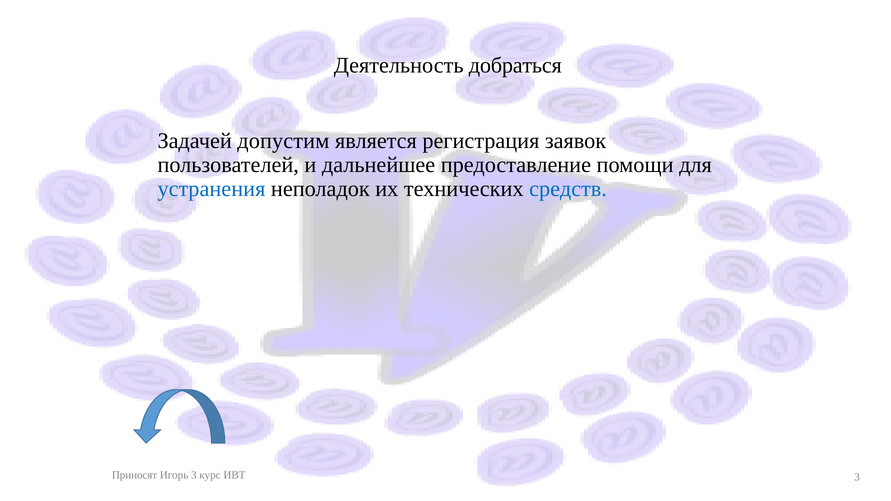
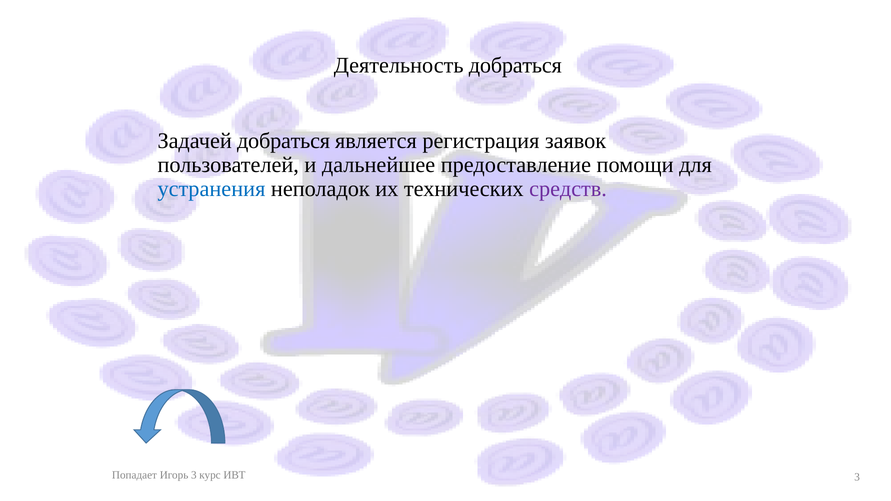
Задачей допустим: допустим -> добраться (284, 141)
средств colour: blue -> purple (568, 189)
Приносят: Приносят -> Попадает (134, 475)
